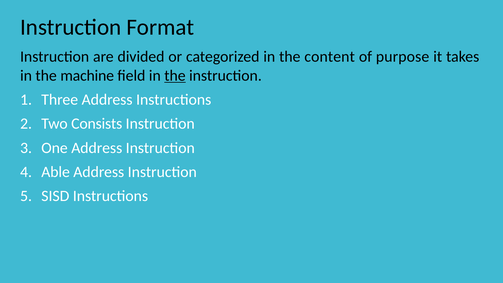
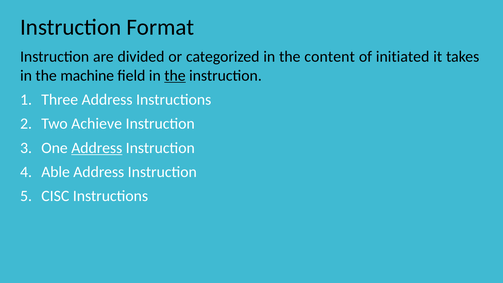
purpose: purpose -> initiated (403, 57)
Consists: Consists -> Achieve (97, 124)
Address underline: none -> present (97, 148)
SISD: SISD -> CISC (55, 196)
